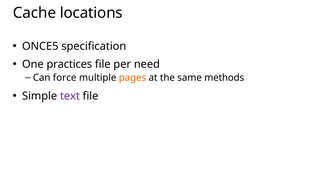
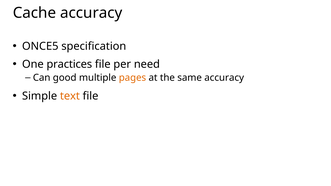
Cache locations: locations -> accuracy (91, 13)
force: force -> good (65, 78)
same methods: methods -> accuracy (224, 78)
text colour: purple -> orange (70, 96)
